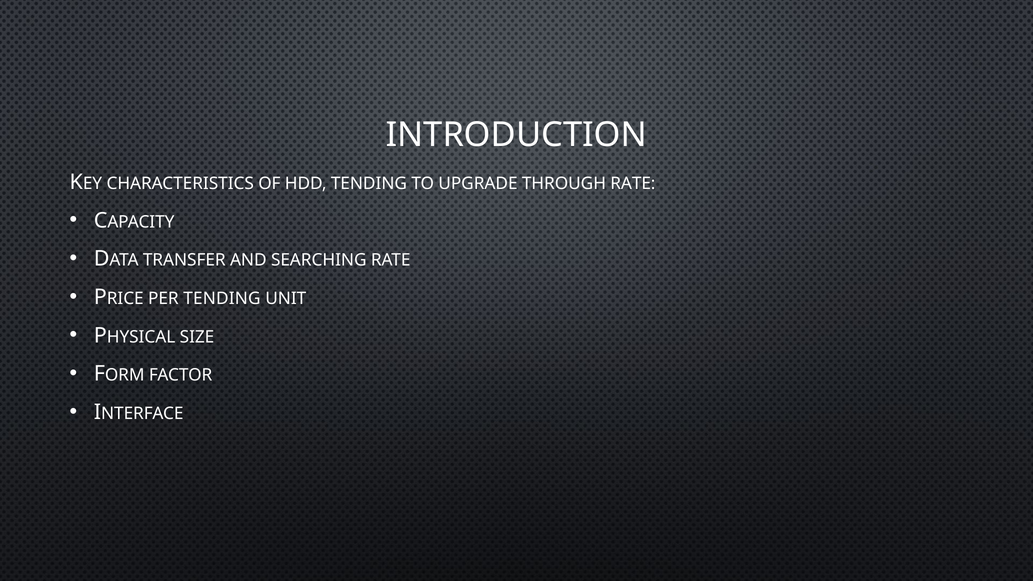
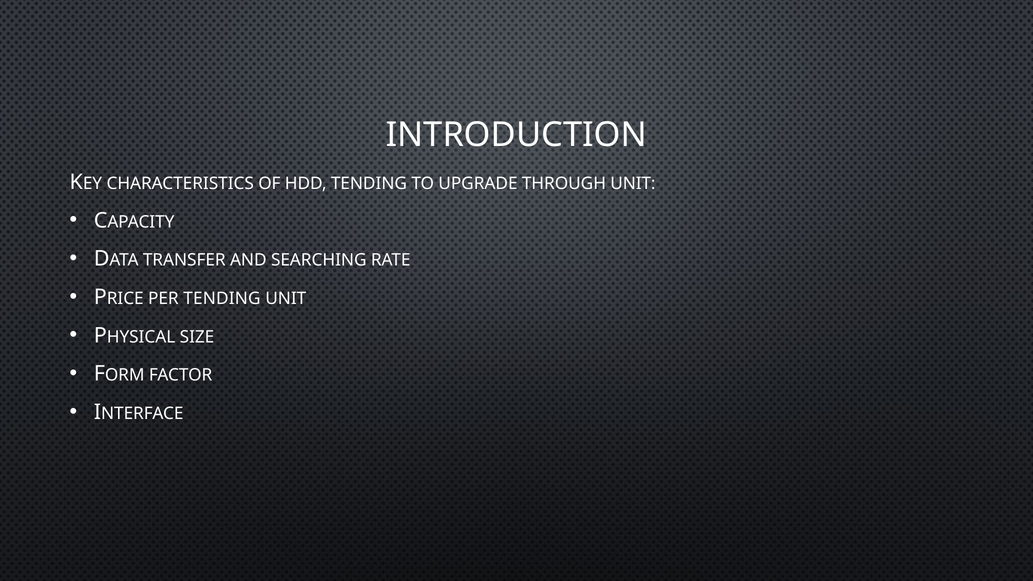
THROUGH RATE: RATE -> UNIT (633, 184)
